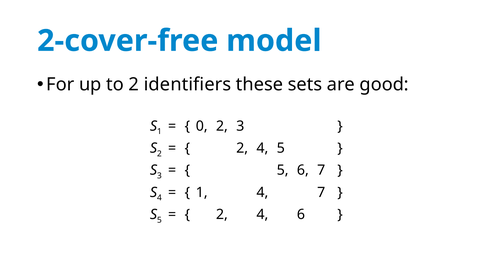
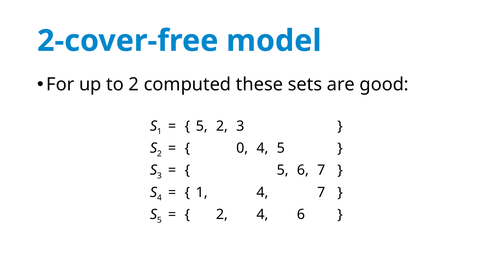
identifiers: identifiers -> computed (188, 84)
0: 0 -> 5 (202, 126)
2: 2 -> 0 (242, 148)
